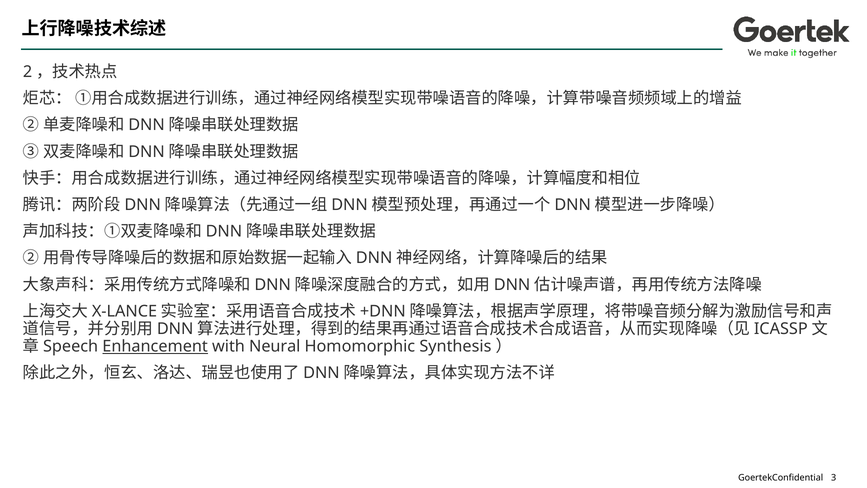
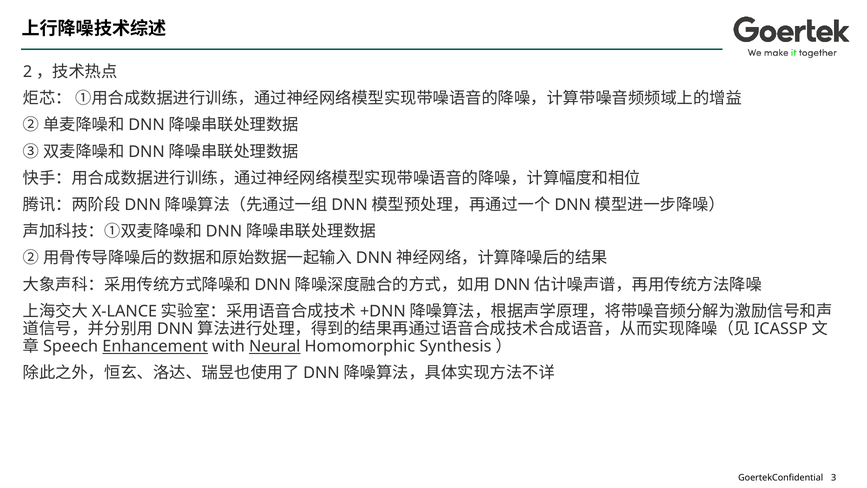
Neural underline: none -> present (275, 346)
